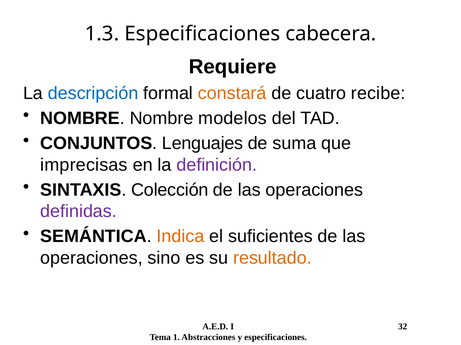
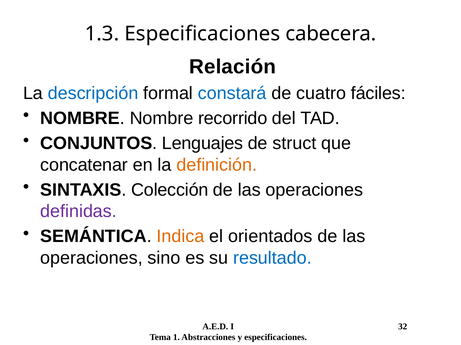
Requiere: Requiere -> Relación (232, 67)
constará colour: orange -> blue (232, 93)
recibe: recibe -> fáciles (378, 93)
modelos: modelos -> recorrido (233, 119)
suma: suma -> struct (294, 144)
imprecisas: imprecisas -> concatenar (84, 165)
definición colour: purple -> orange (217, 165)
suficientes: suficientes -> orientados (270, 237)
resultado colour: orange -> blue (272, 258)
